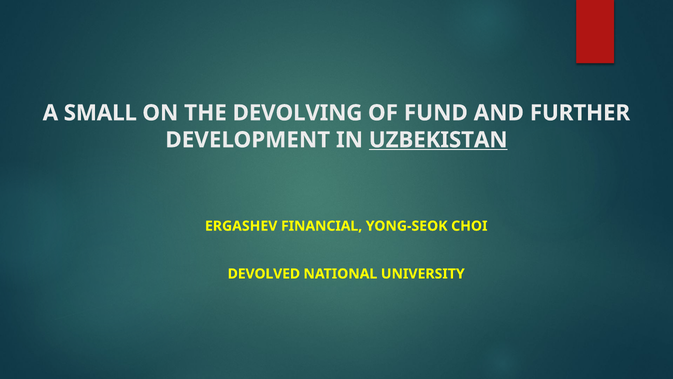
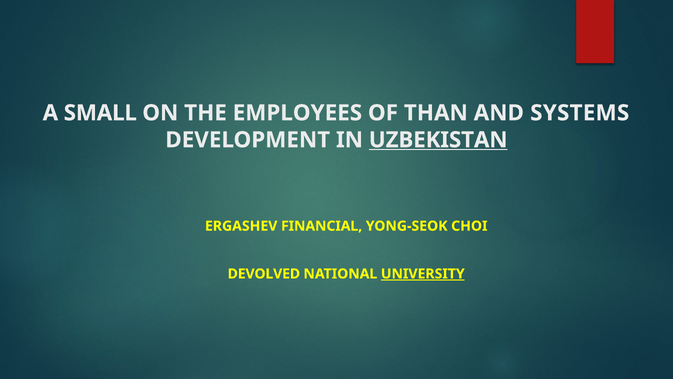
DEVOLVING: DEVOLVING -> EMPLOYEES (297, 113)
FUND: FUND -> THAN (436, 113)
FURTHER: FURTHER -> SYSTEMS (580, 113)
UNIVERSITY underline: none -> present (423, 274)
